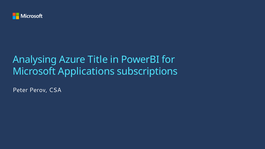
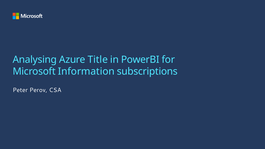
Applications: Applications -> Information (86, 72)
